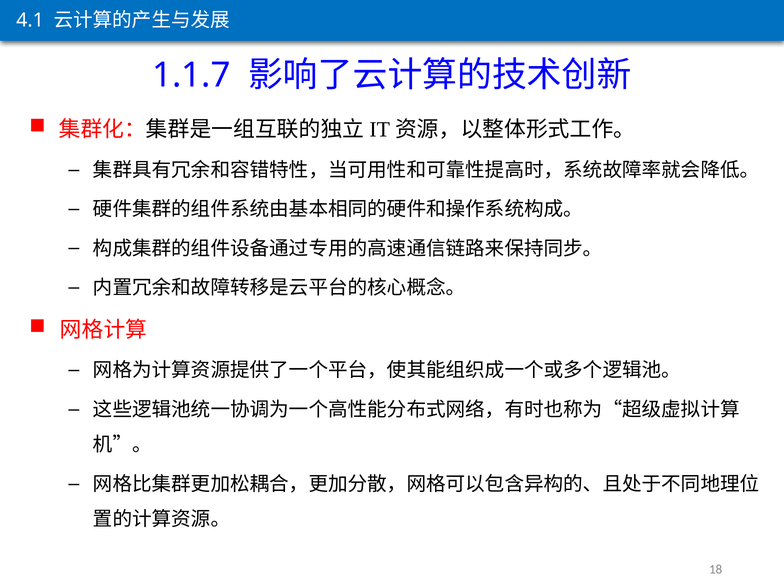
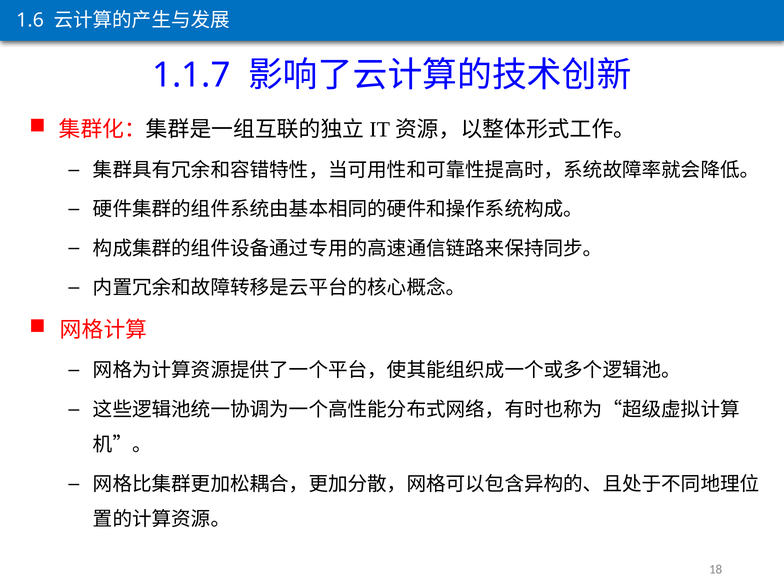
4.1: 4.1 -> 1.6 (30, 20)
